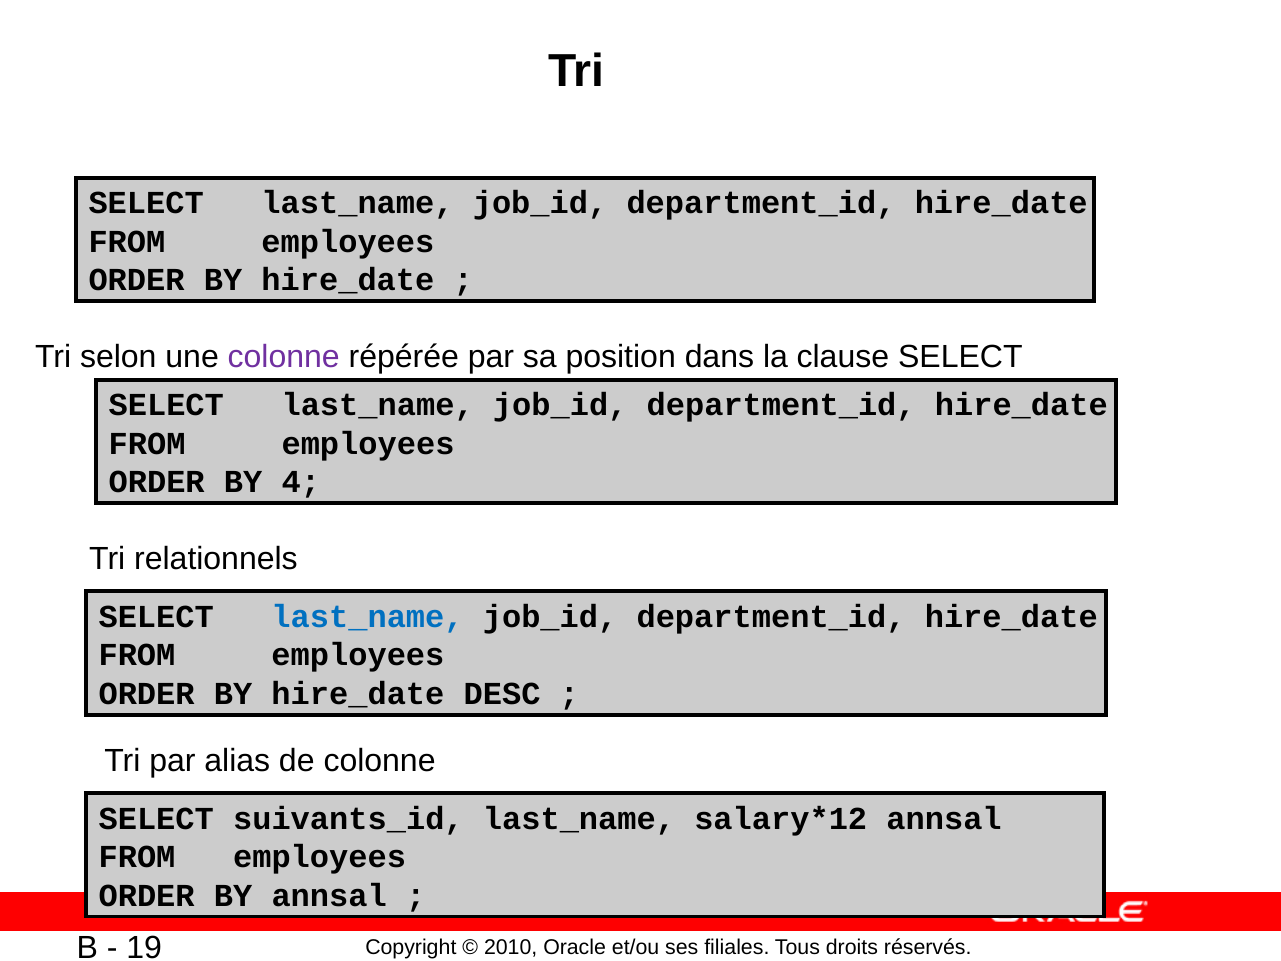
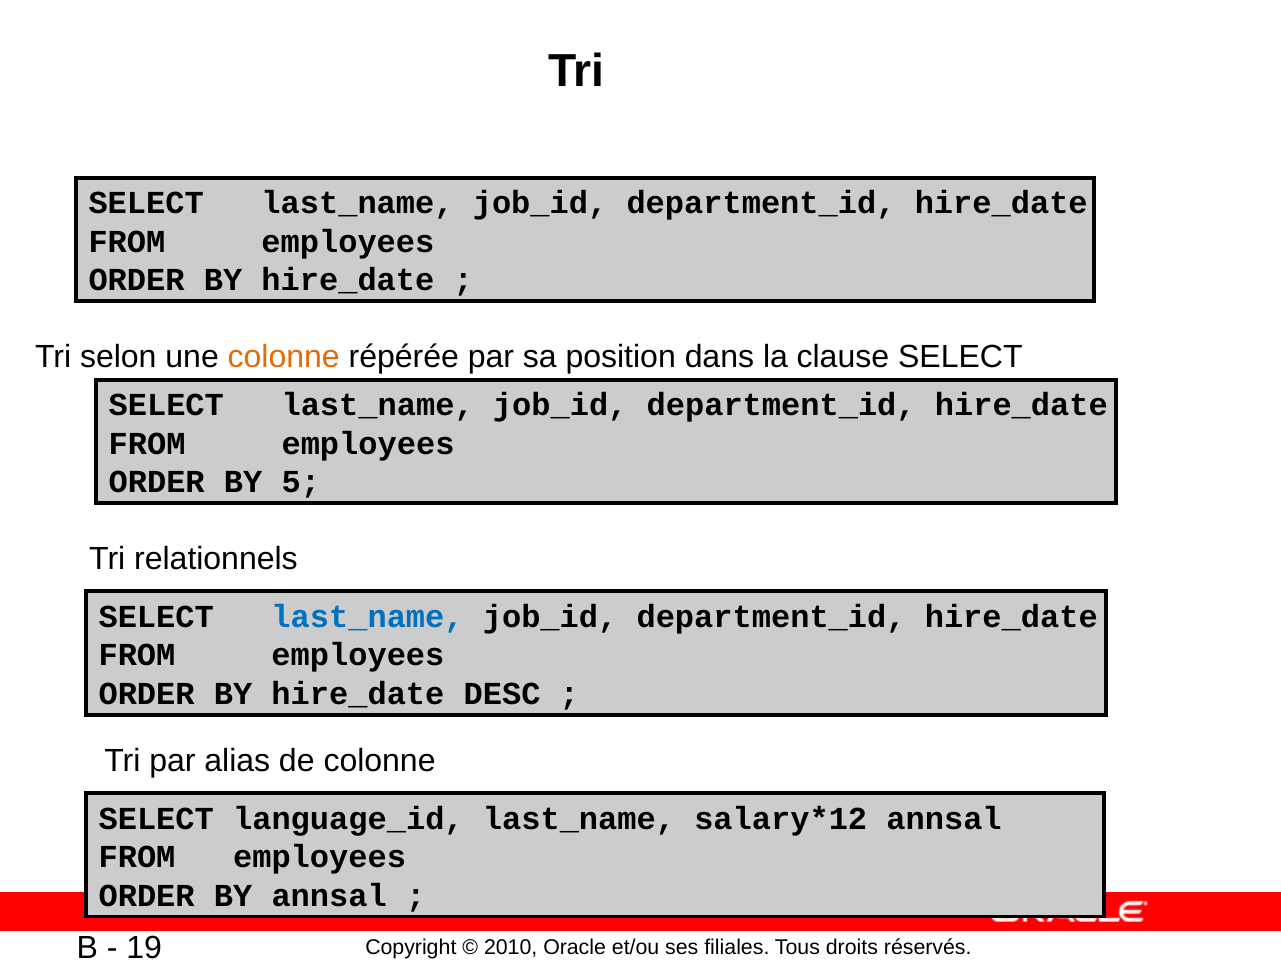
colonne colour: purple -> orange (284, 357)
4: 4 -> 5 (301, 482)
suivants_id: suivants_id -> language_id (348, 819)
